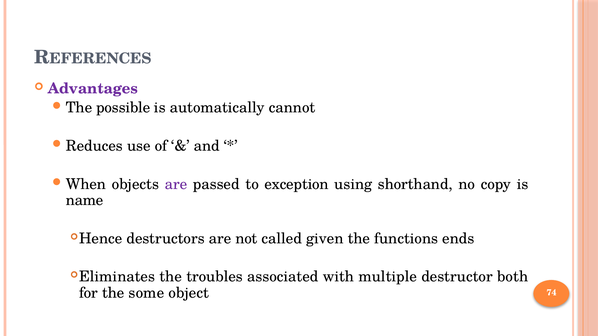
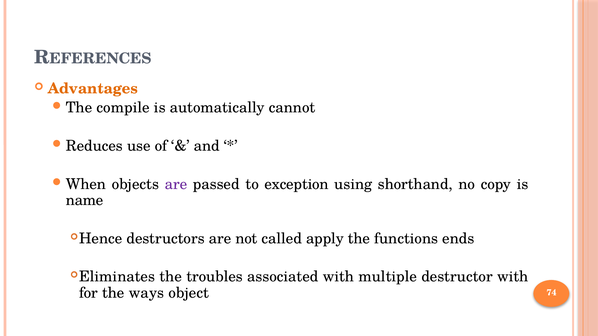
Advantages colour: purple -> orange (93, 89)
possible: possible -> compile (123, 108)
given: given -> apply (325, 239)
destructor both: both -> with (513, 277)
some: some -> ways (146, 293)
